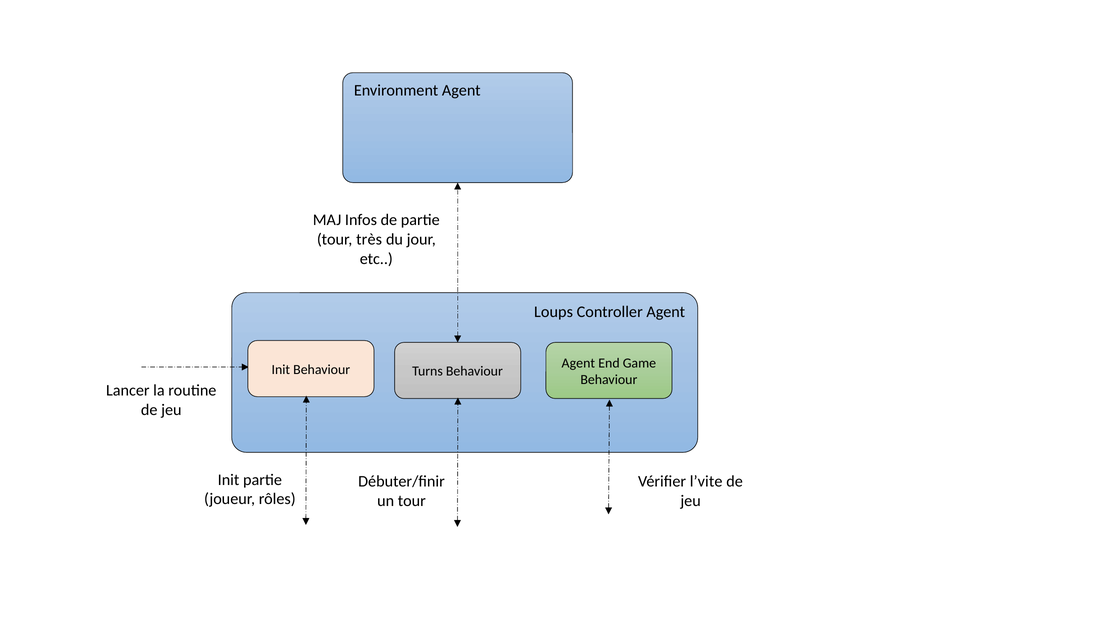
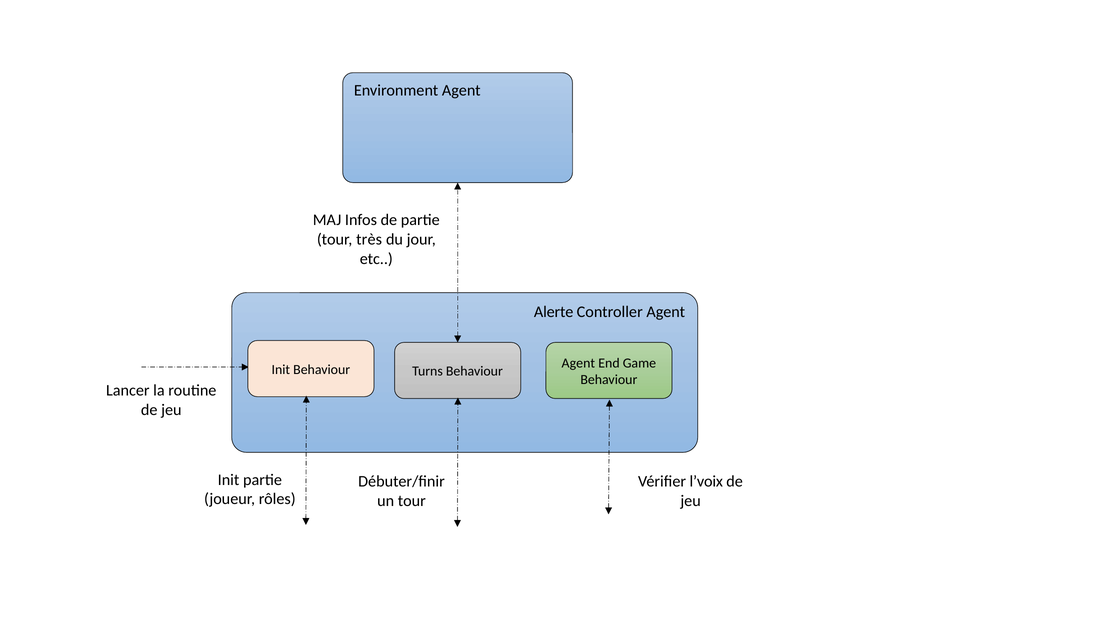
Loups: Loups -> Alerte (554, 312)
l’vite: l’vite -> l’voix (706, 481)
